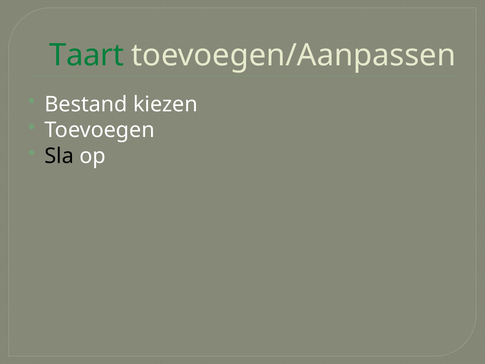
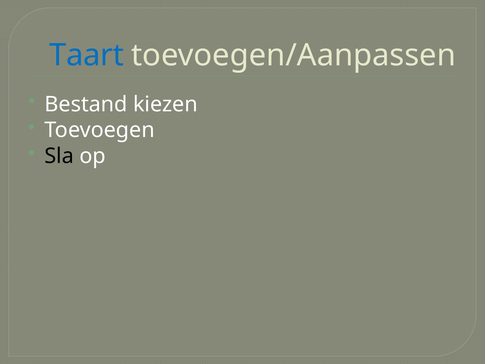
Taart colour: green -> blue (87, 55)
